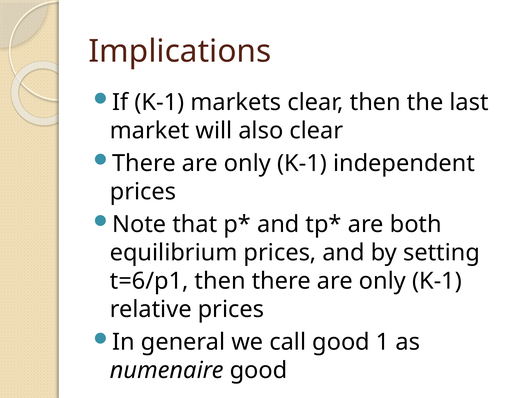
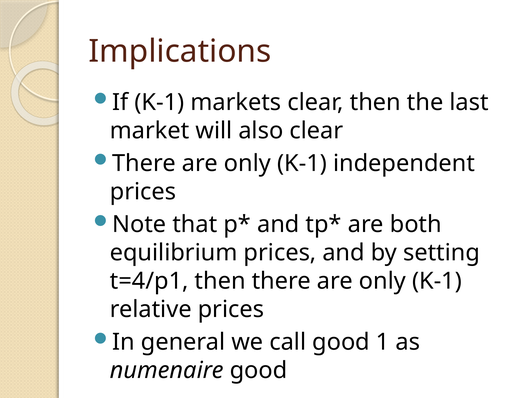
t=6/p1: t=6/p1 -> t=4/p1 (149, 281)
